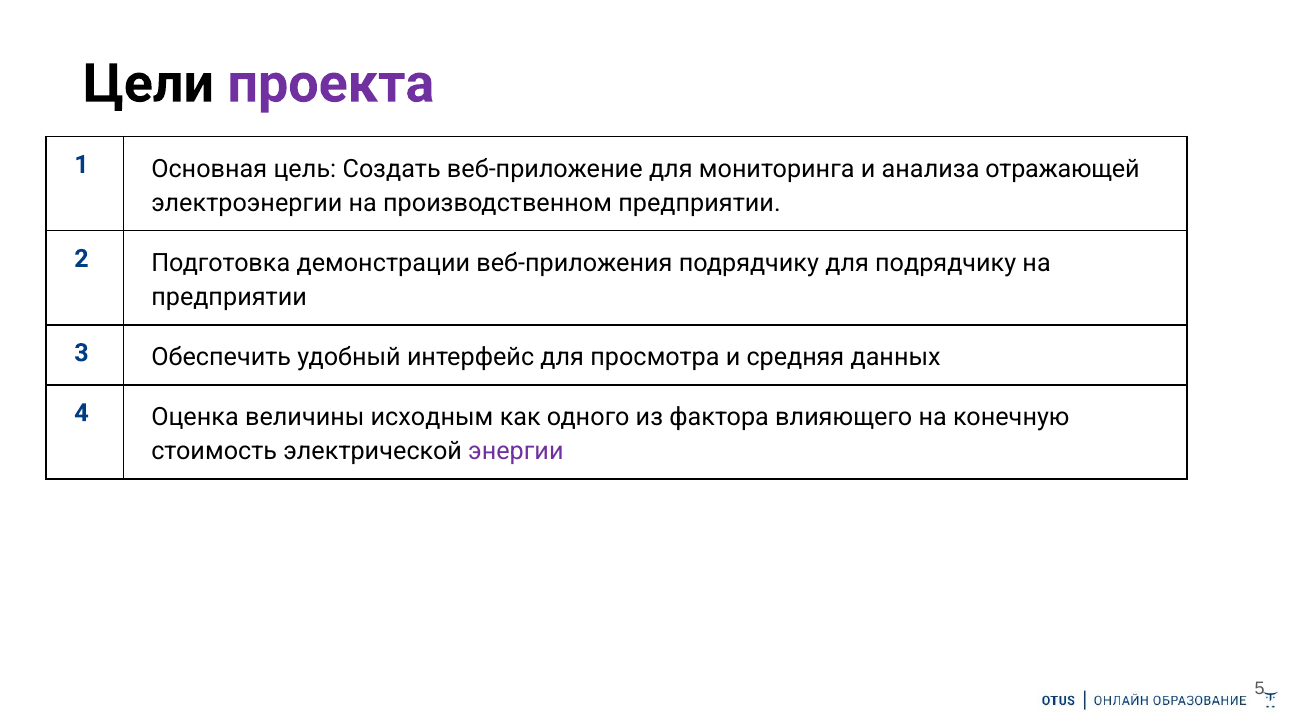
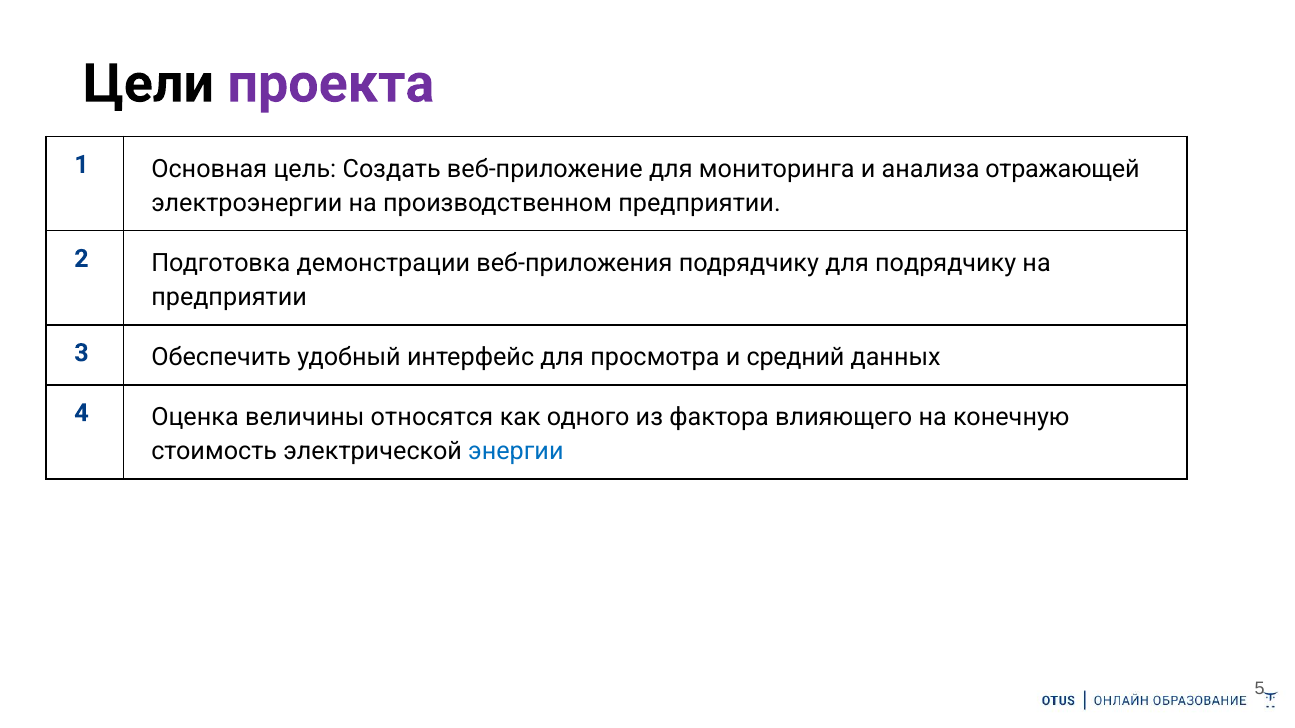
средняя: средняя -> средний (796, 358)
исходным: исходным -> относятся (432, 418)
энергии colour: purple -> blue (516, 452)
